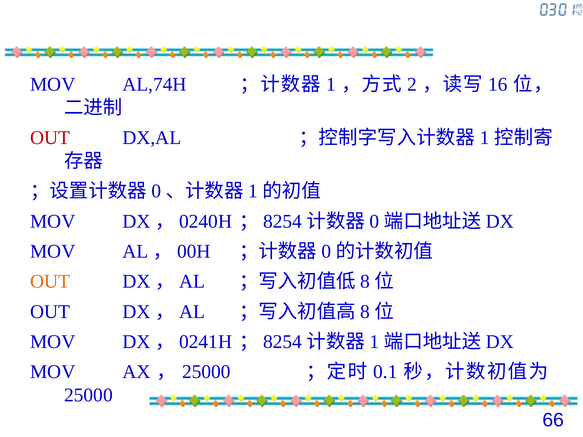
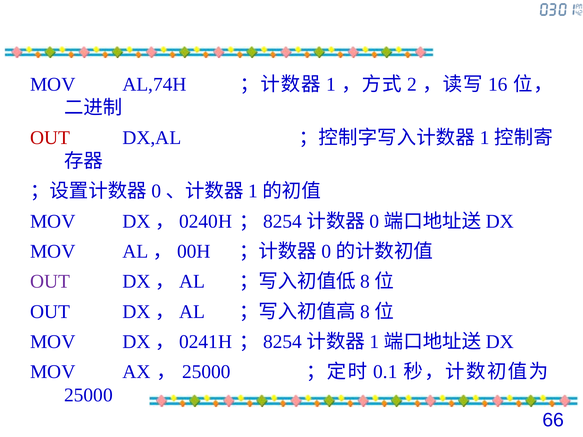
OUT colour: orange -> purple (50, 282)
